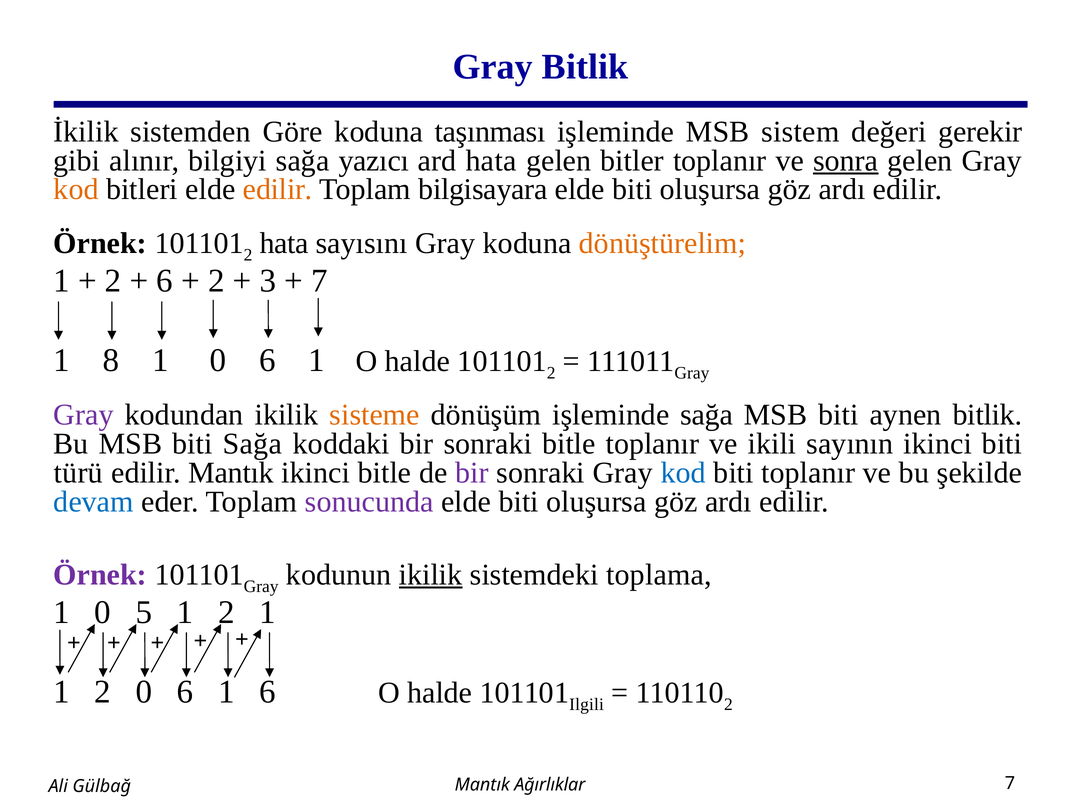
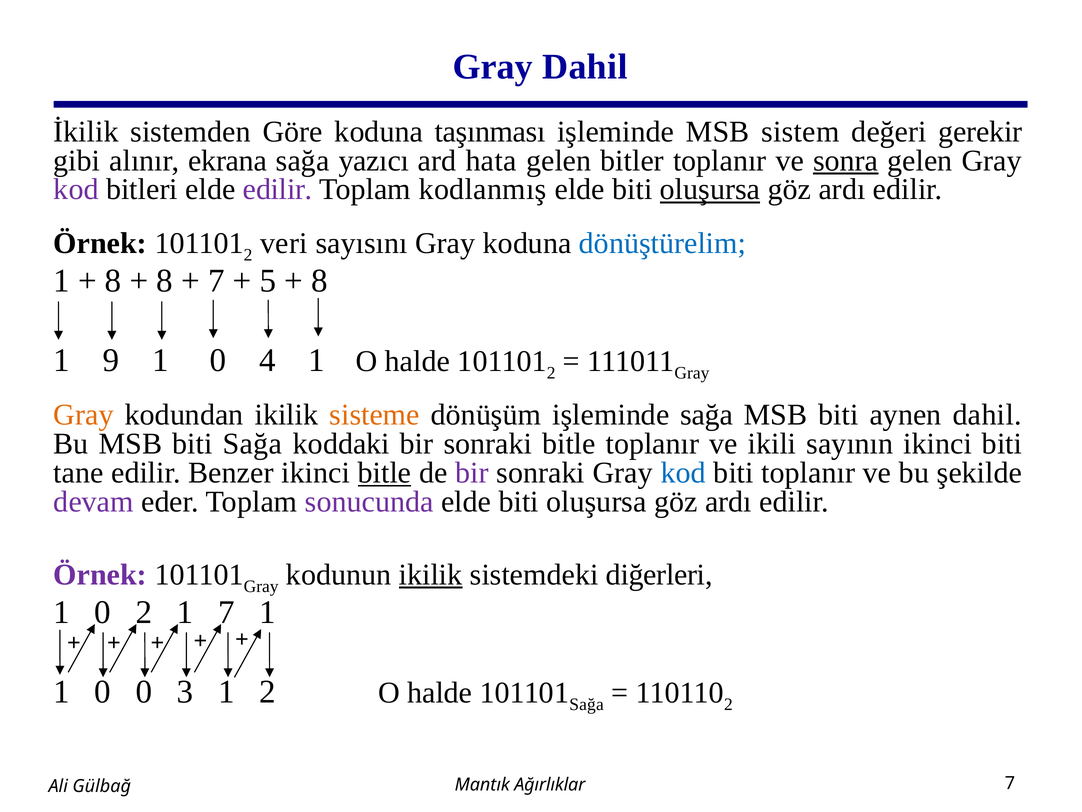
Gray Bitlik: Bitlik -> Dahil (585, 67)
bilgiyi: bilgiyi -> ekrana (228, 161)
kod colour: orange -> purple (76, 189)
edilir colour: orange -> purple (278, 189)
bilgisayara: bilgisayara -> kodlanmış (483, 189)
oluşursa underline: none -> present (710, 189)
hata: hata -> veri (284, 243)
dönüştürelim colour: orange -> blue (662, 243)
2: 2 -> 8 (113, 281)
6: 6 -> 8 (165, 281)
2: 2 -> 7 (216, 281)
3: 3 -> 5 (268, 281)
7: 7 -> 8 (319, 281)
8: 8 -> 9 (111, 360)
1 0 6: 6 -> 4 (267, 360)
Gray colour: purple -> orange (84, 415)
aynen bitlik: bitlik -> dahil (987, 415)
türü: türü -> tane (79, 473)
edilir Mantık: Mantık -> Benzer (231, 473)
bitle underline: none -> present (384, 473)
devam colour: blue -> purple (94, 501)
toplama: toplama -> diğerleri (659, 574)
0 5: 5 -> 2 (144, 612)
2: 2 -> 7 (226, 612)
2: 2 -> 0 (103, 691)
6: 6 -> 3 (185, 691)
1 6: 6 -> 2 (267, 691)
Ilgili: Ilgili -> Sağa (587, 704)
